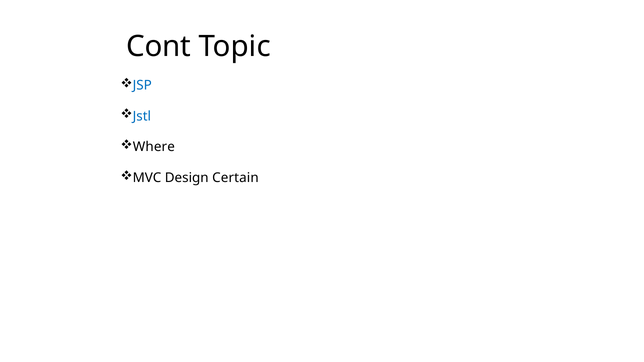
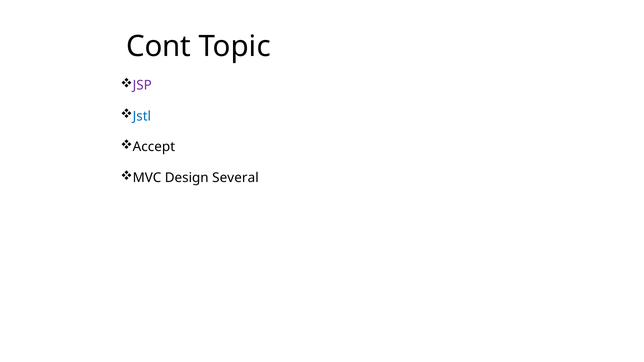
JSP colour: blue -> purple (142, 85)
Where: Where -> Accept (154, 147)
Certain: Certain -> Several (235, 178)
